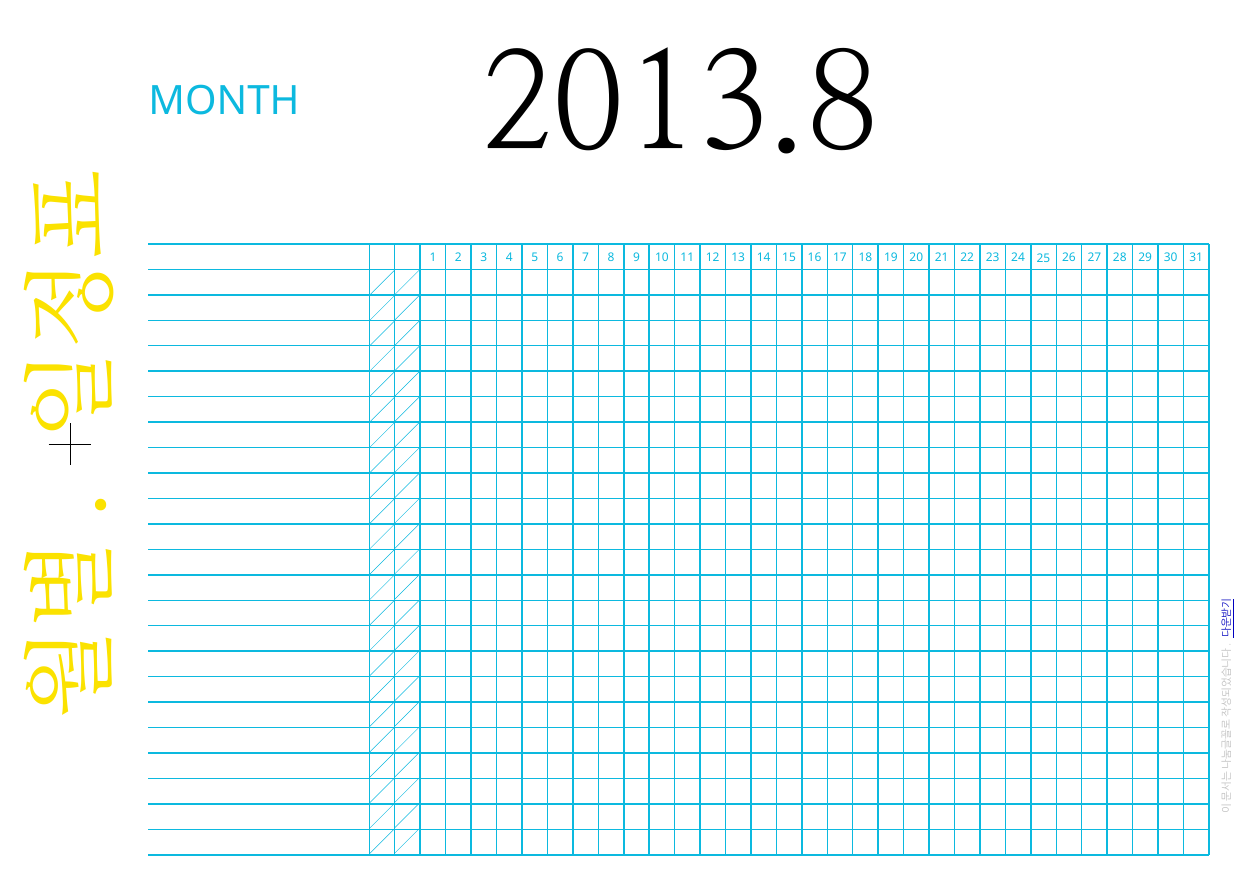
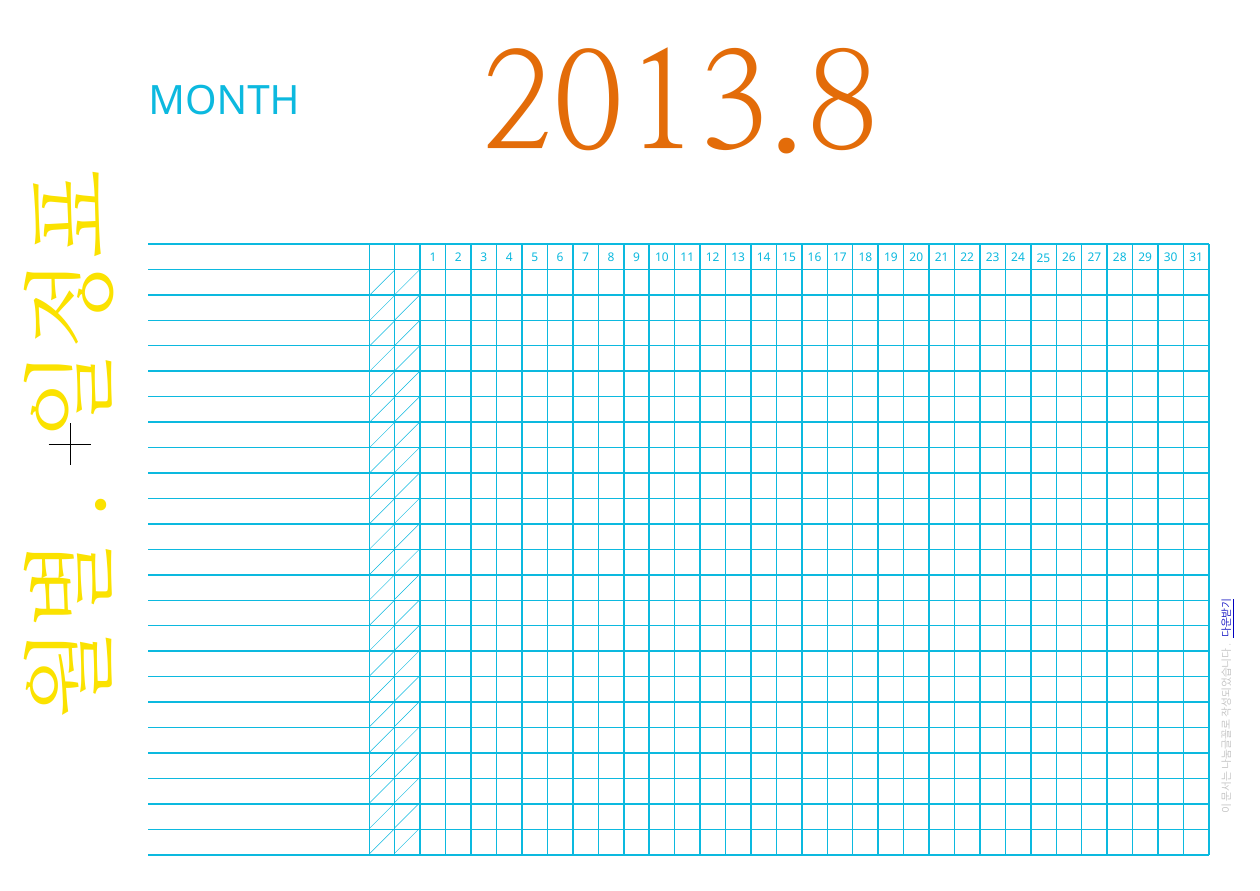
2013.8 colour: black -> orange (680, 106)
